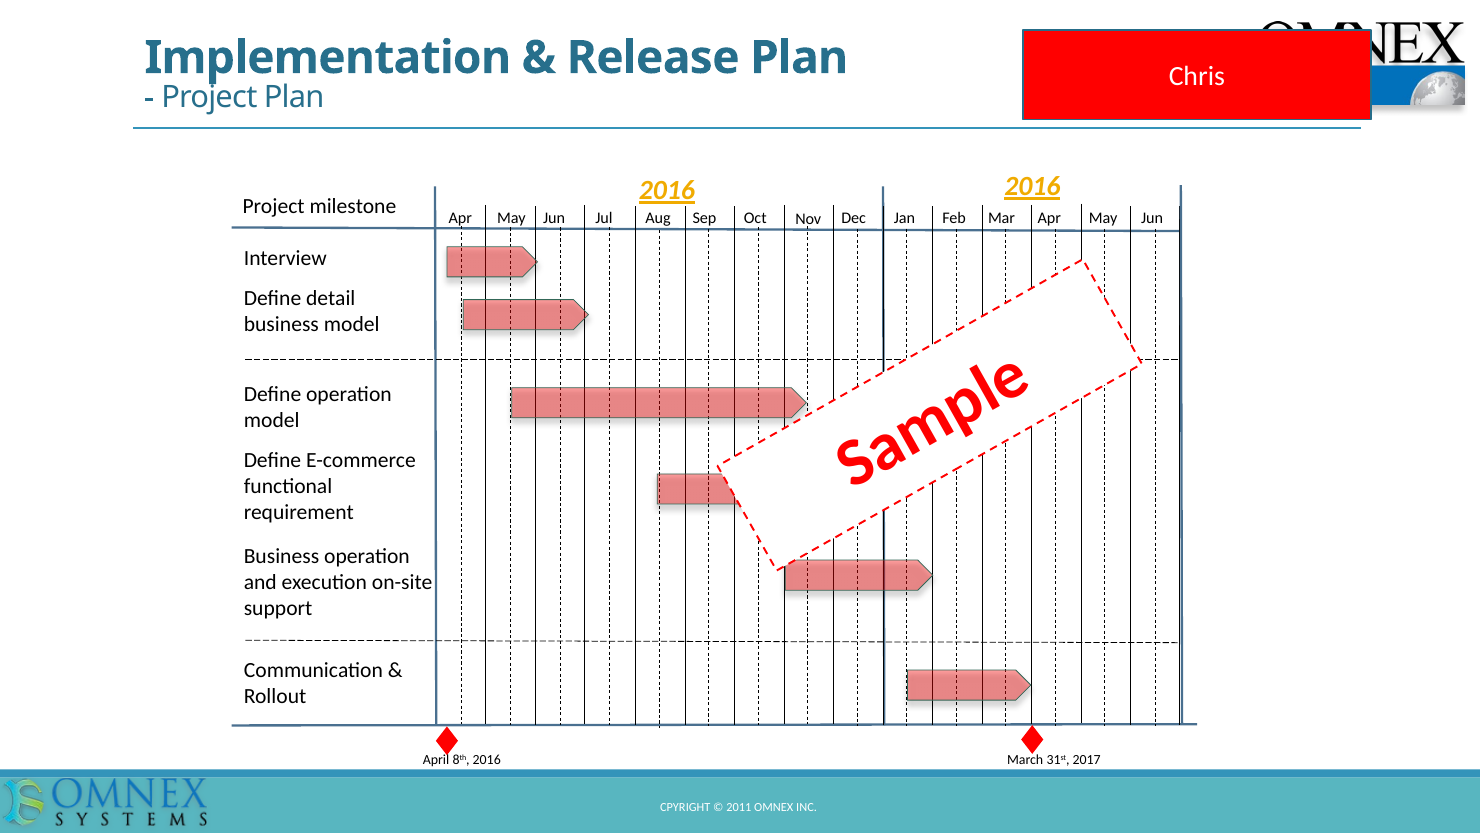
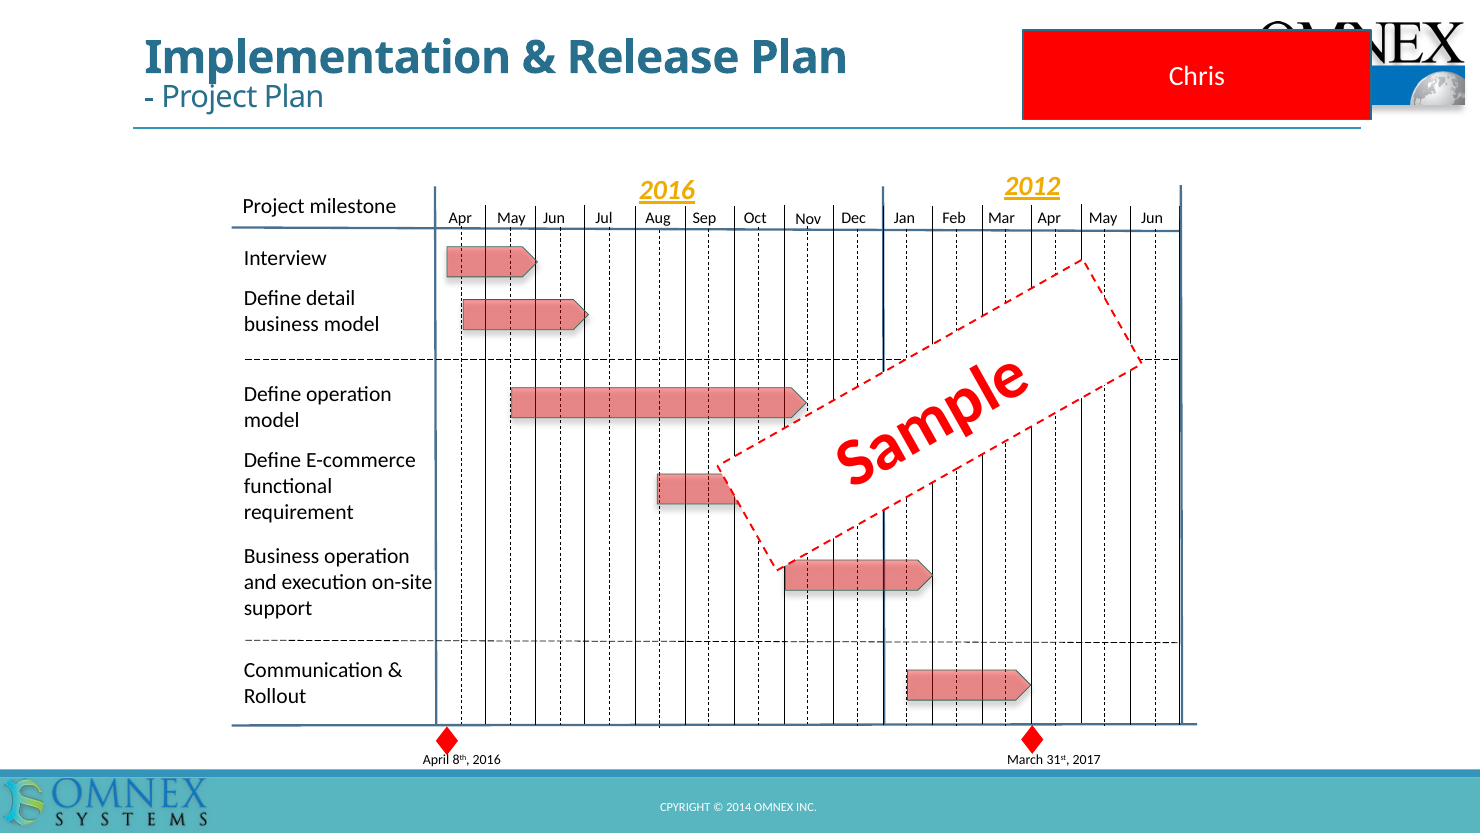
2016 2016: 2016 -> 2012 (1032, 187)
2011: 2011 -> 2014 (739, 807)
